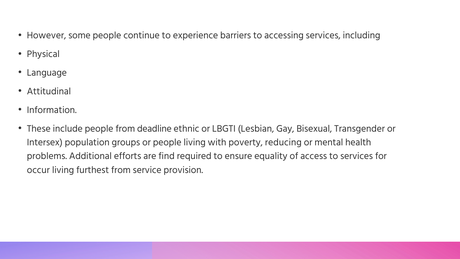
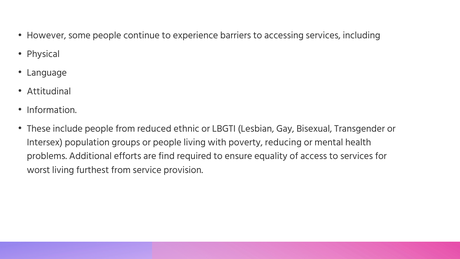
deadline: deadline -> reduced (154, 128)
occur: occur -> worst (38, 170)
